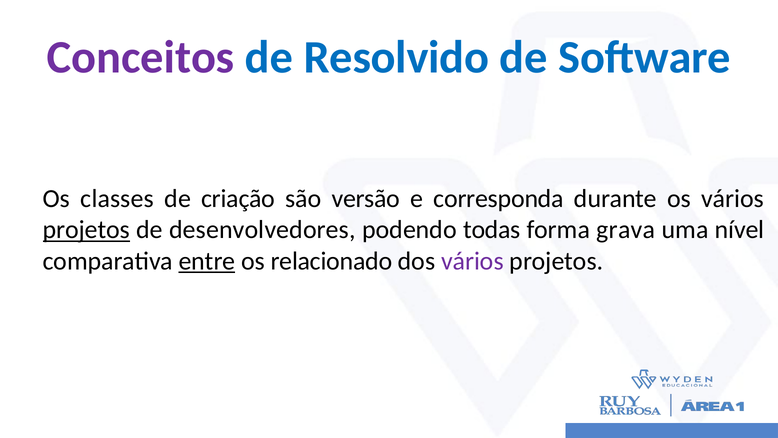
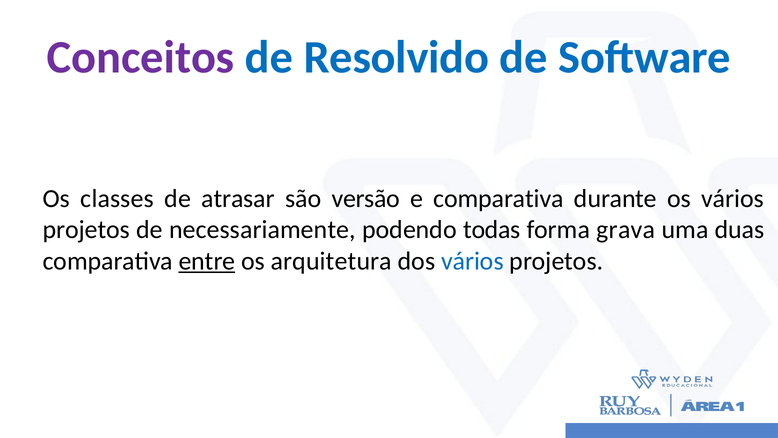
criação: criação -> atrasar (238, 199)
e corresponda: corresponda -> comparativa (499, 199)
projetos underline: present -> none (86, 230)
desenvolvedores: desenvolvedores -> necessariamente (262, 230)
nível: nível -> duas (739, 230)
relacionado: relacionado -> arquitetura (331, 261)
vários colour: purple -> blue (472, 261)
